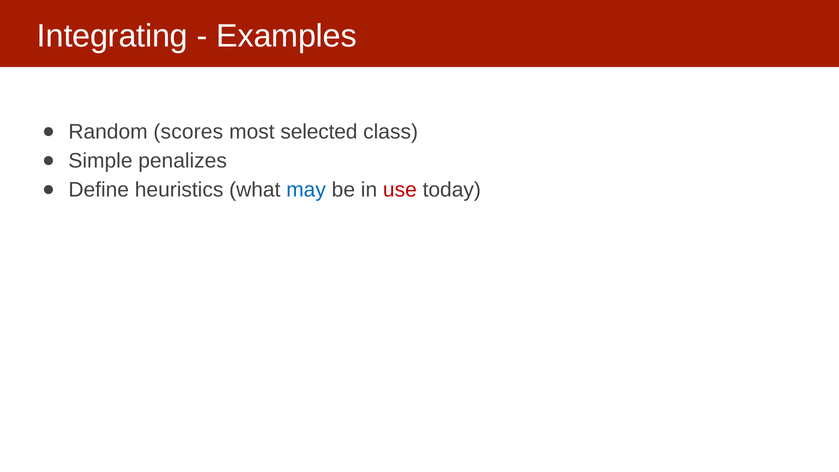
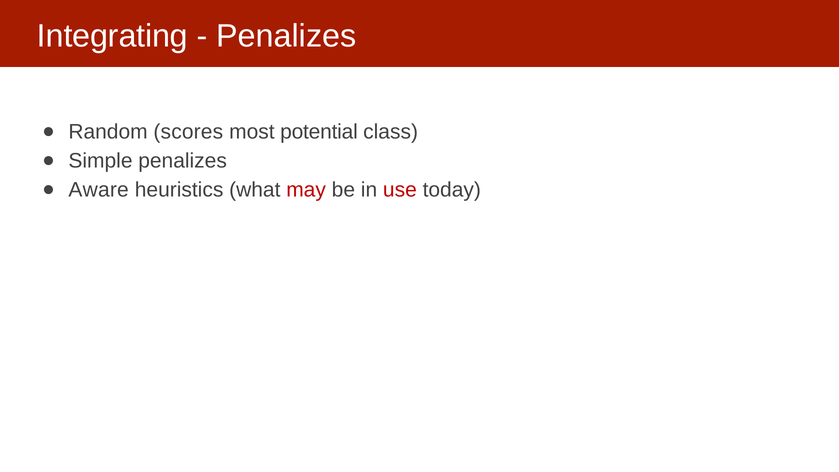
Examples: Examples -> Penalizes (286, 36)
selected: selected -> potential (319, 132)
Define: Define -> Aware (99, 190)
may colour: blue -> red (306, 190)
